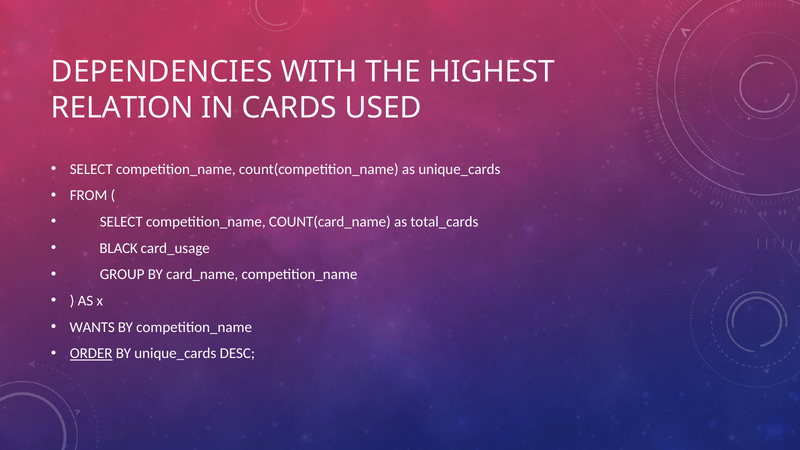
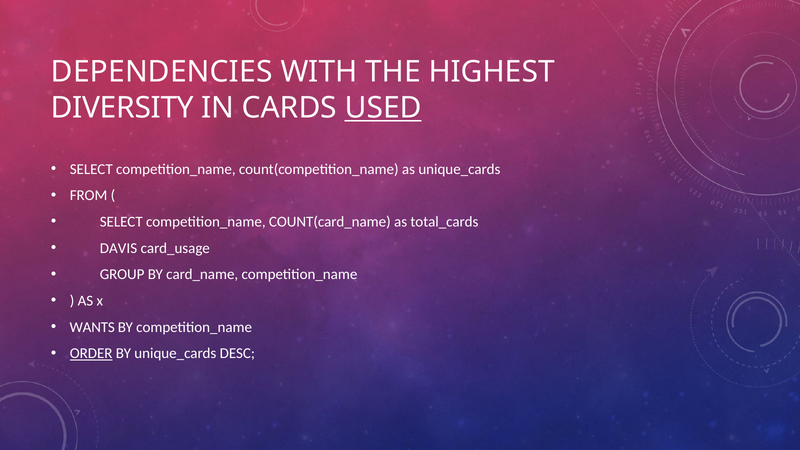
RELATION: RELATION -> DIVERSITY (122, 108)
USED underline: none -> present (383, 108)
BLACK: BLACK -> DAVIS (119, 248)
